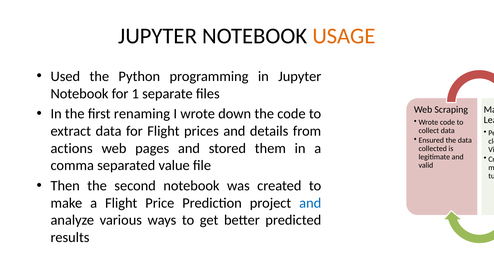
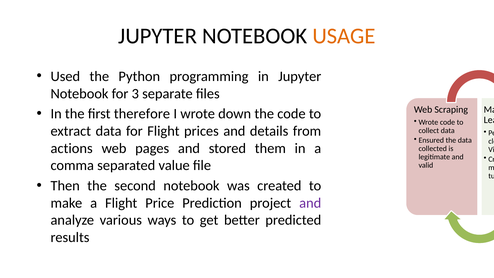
1: 1 -> 3 (135, 94)
renaming: renaming -> therefore (142, 114)
and colour: blue -> purple (310, 203)
